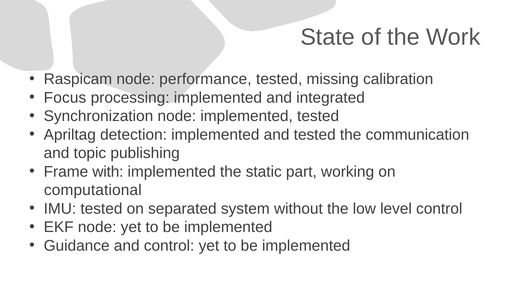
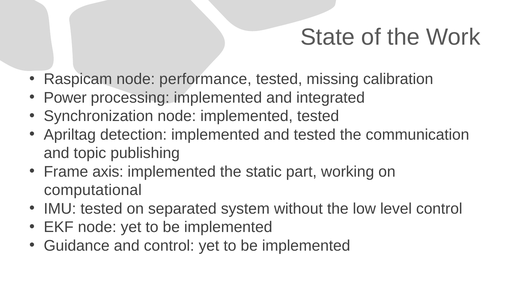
Focus: Focus -> Power (65, 98)
with: with -> axis (108, 172)
